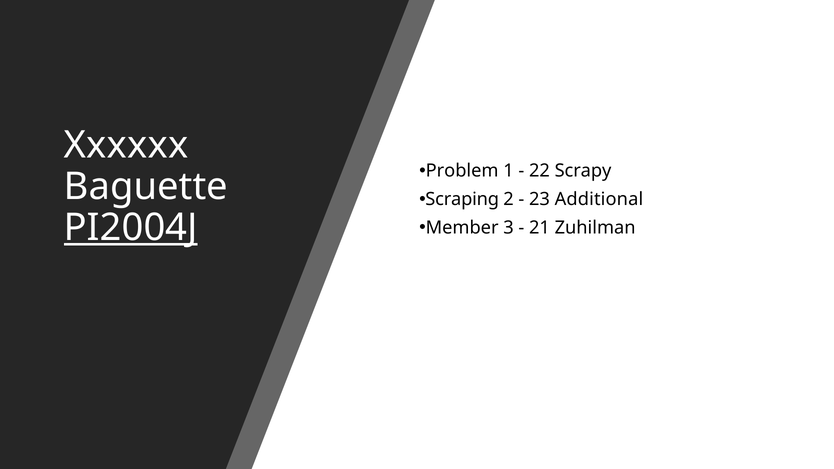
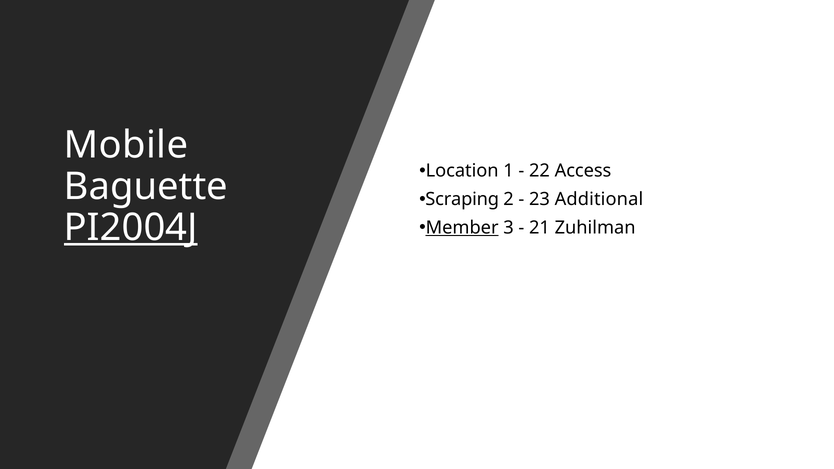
Xxxxxx: Xxxxxx -> Mobile (126, 145)
Problem: Problem -> Location (462, 171)
Scrapy: Scrapy -> Access (583, 171)
Member underline: none -> present (462, 228)
